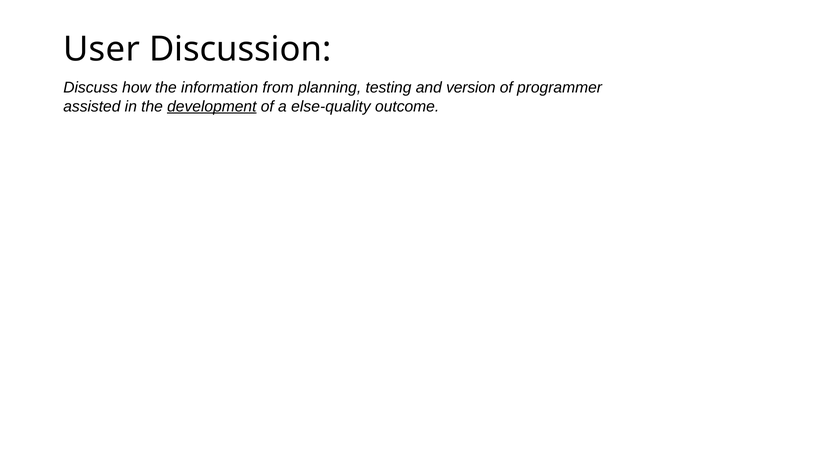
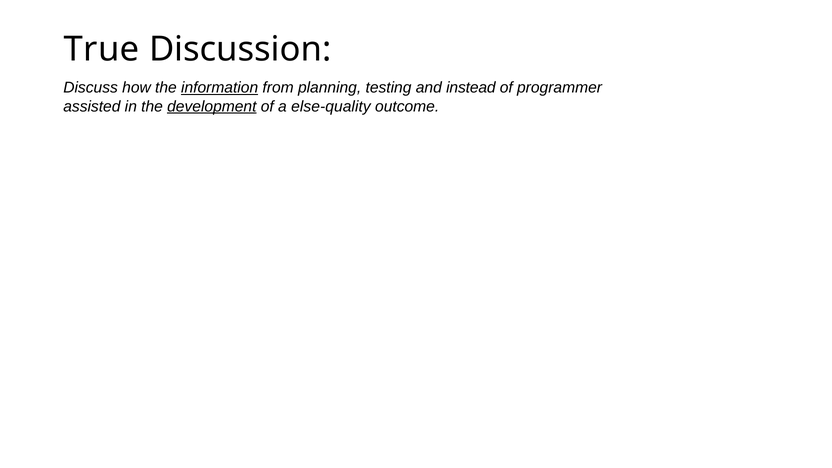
User: User -> True (102, 49)
information underline: none -> present (220, 88)
version: version -> instead (471, 88)
